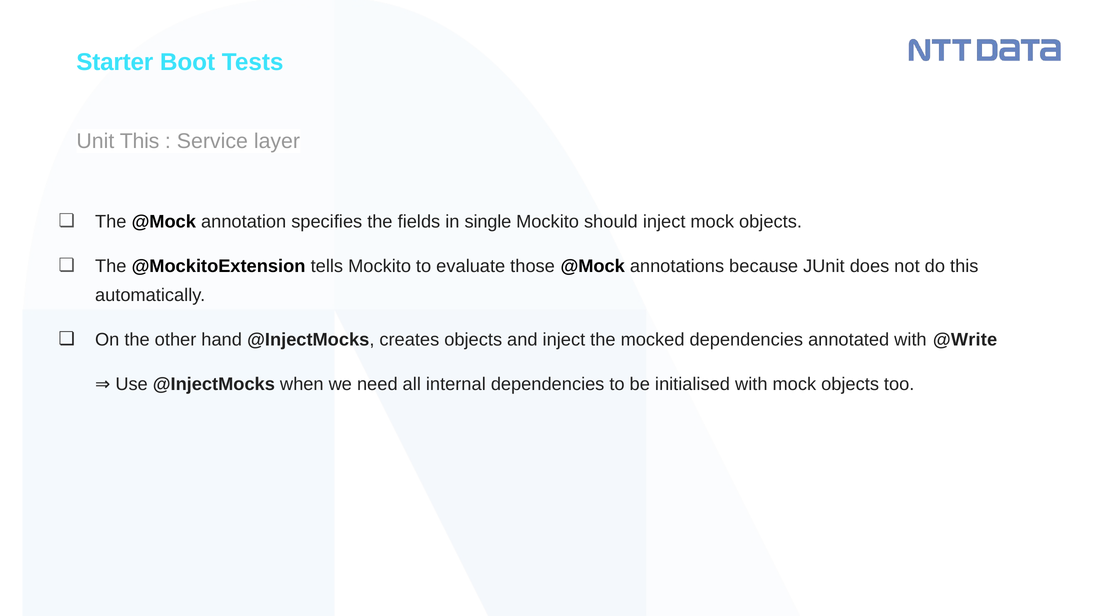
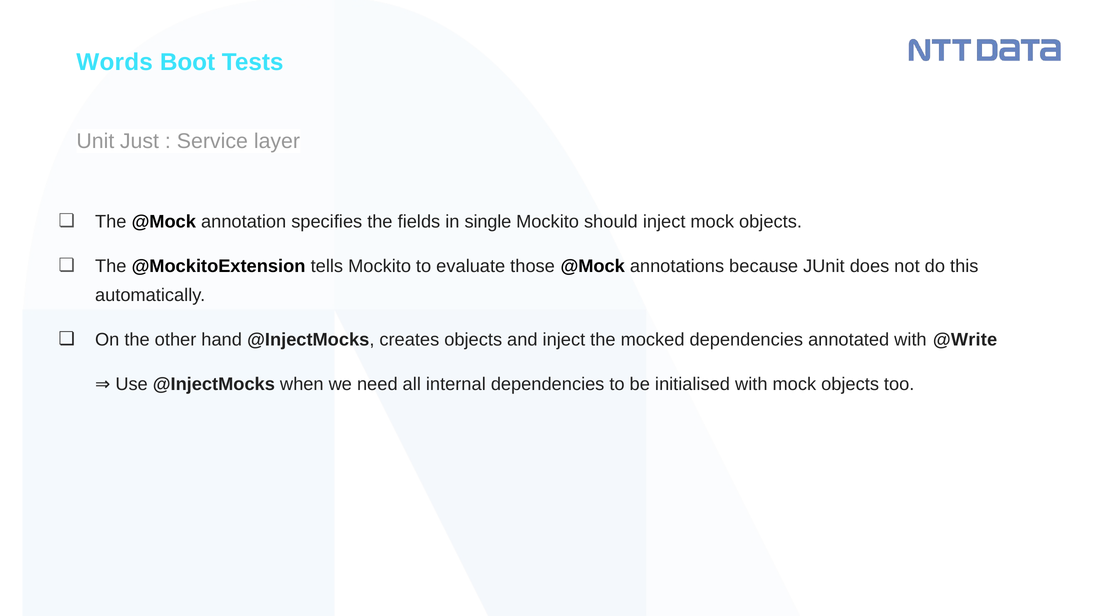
Starter: Starter -> Words (115, 62)
Unit This: This -> Just (139, 141)
